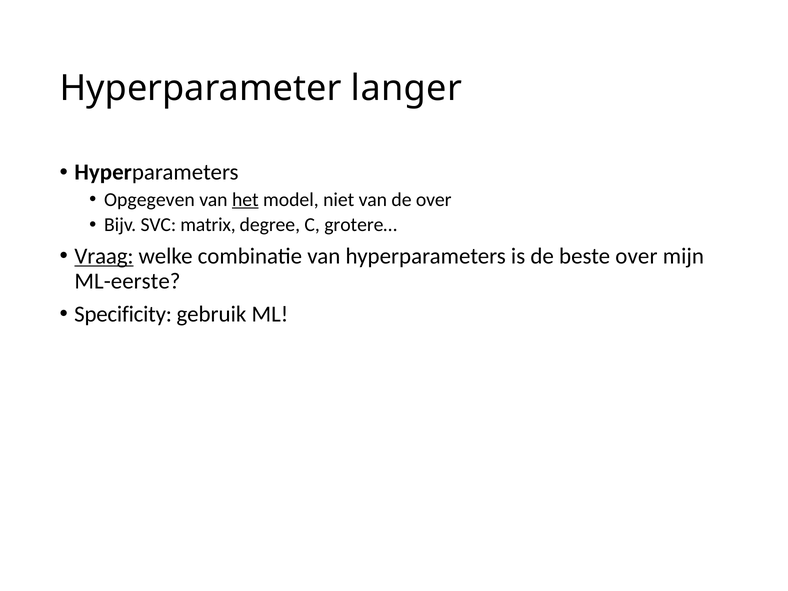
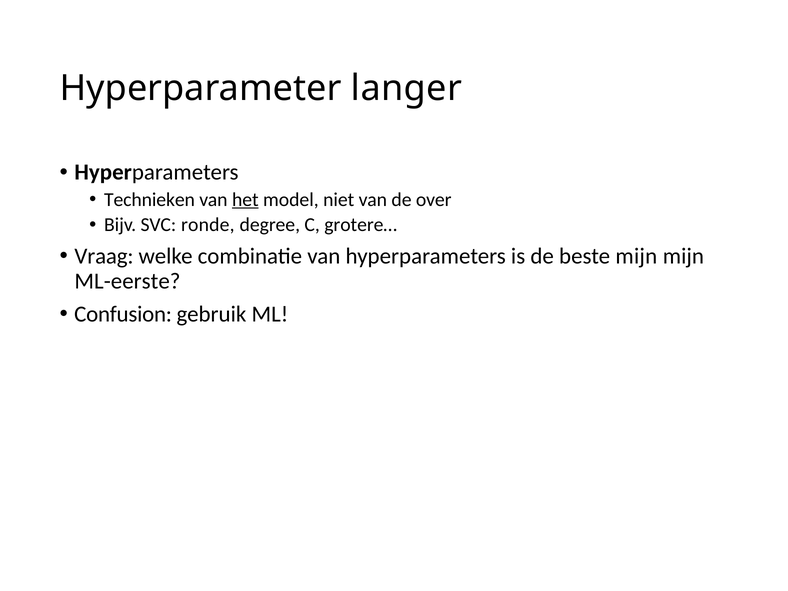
Opgegeven: Opgegeven -> Technieken (149, 200)
matrix: matrix -> ronde (208, 225)
Vraag underline: present -> none (104, 256)
beste over: over -> mijn (636, 256)
Specificity: Specificity -> Confusion (123, 314)
